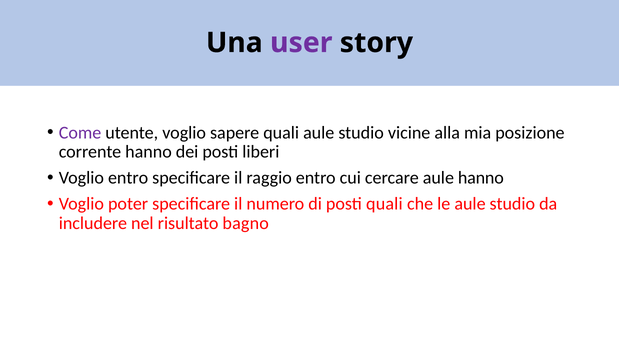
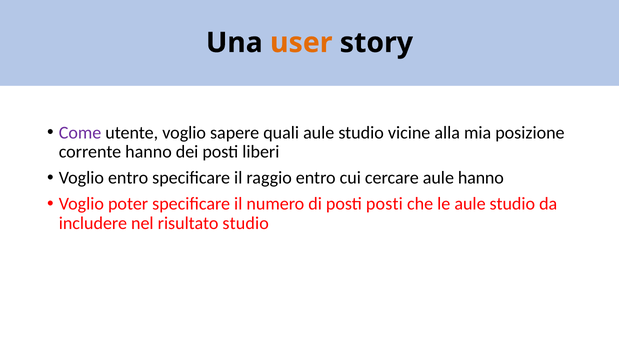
user colour: purple -> orange (301, 43)
posti quali: quali -> posti (384, 204)
risultato bagno: bagno -> studio (246, 223)
